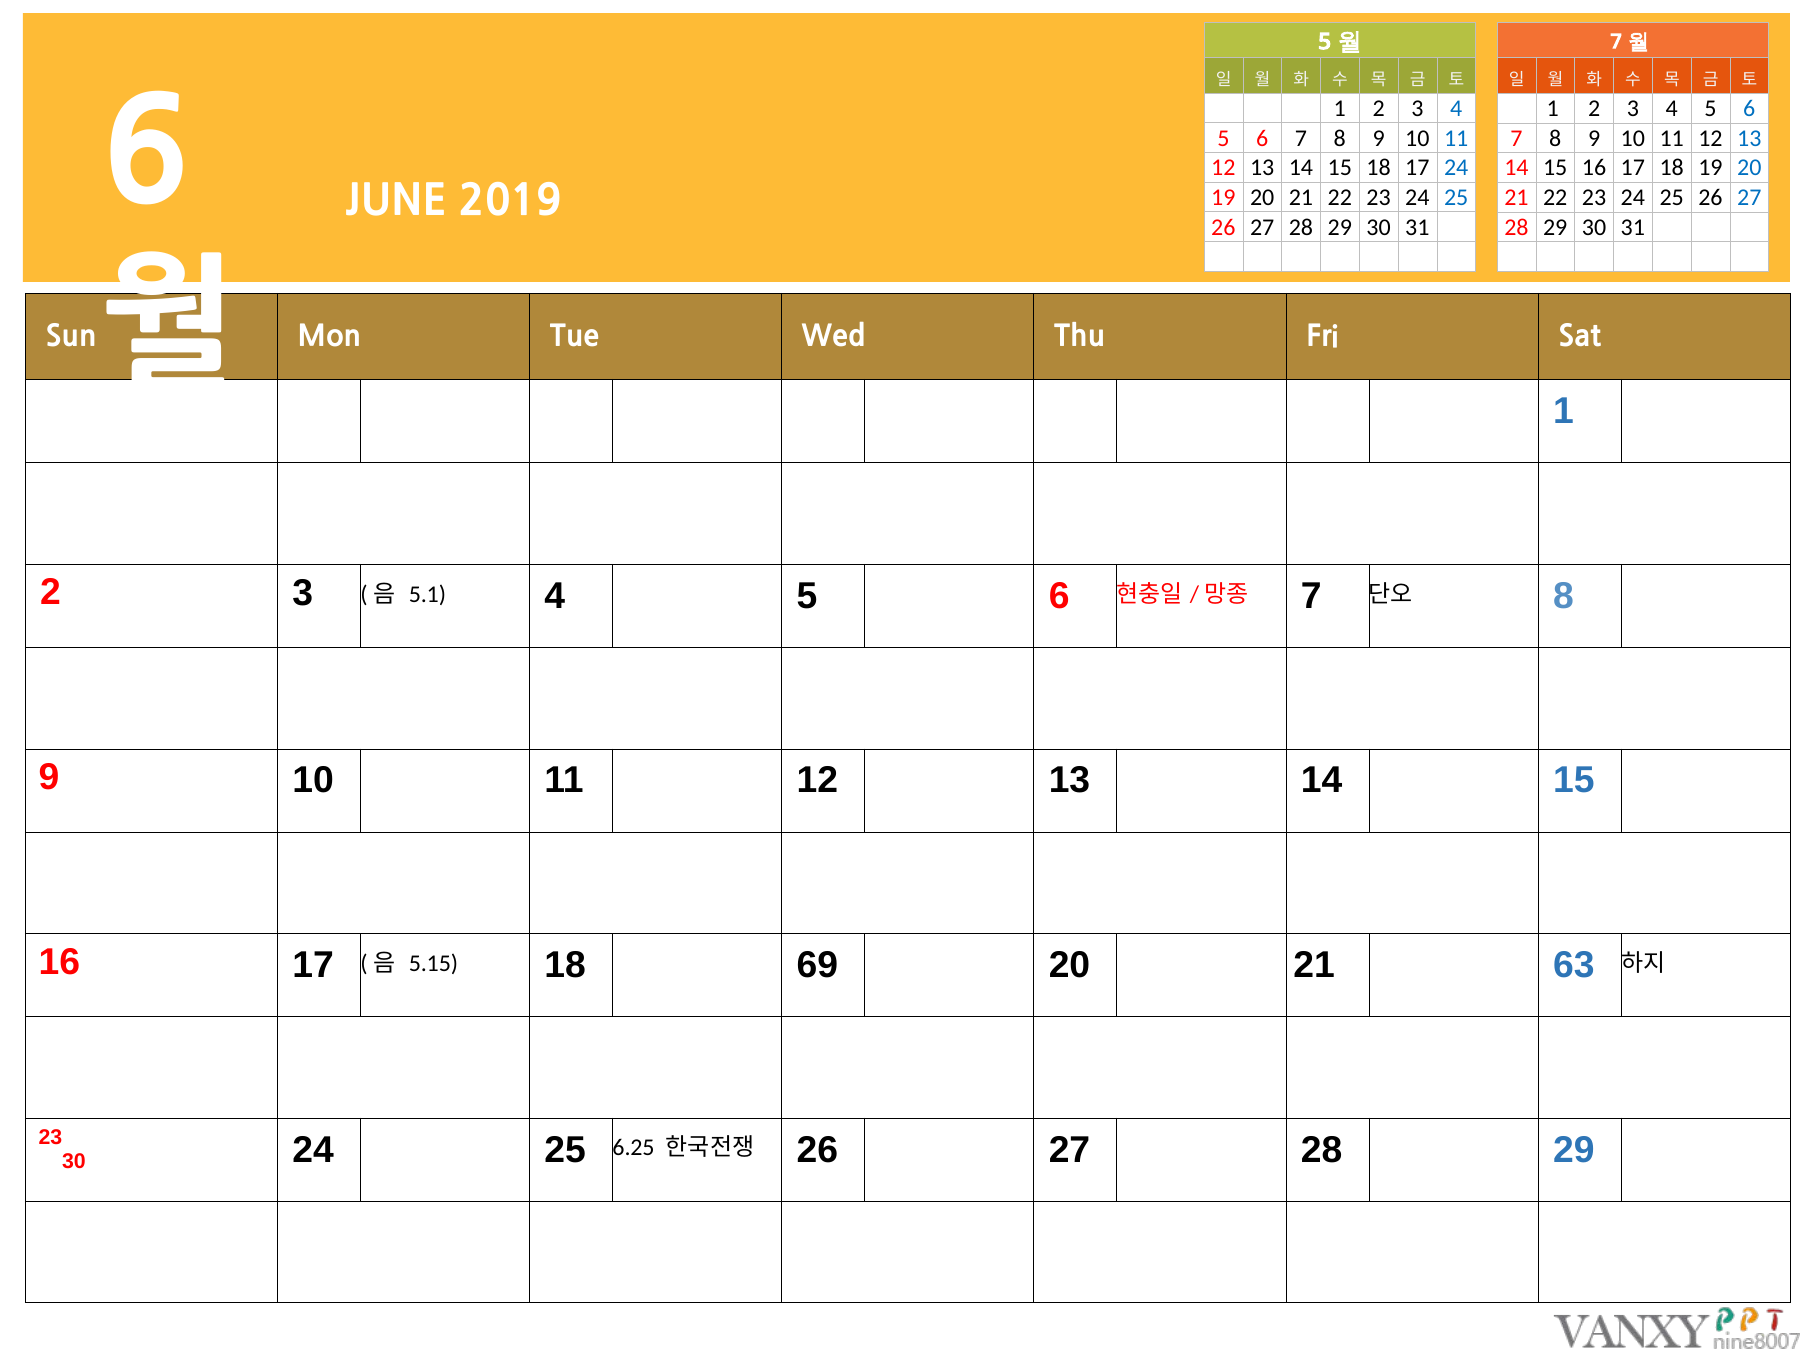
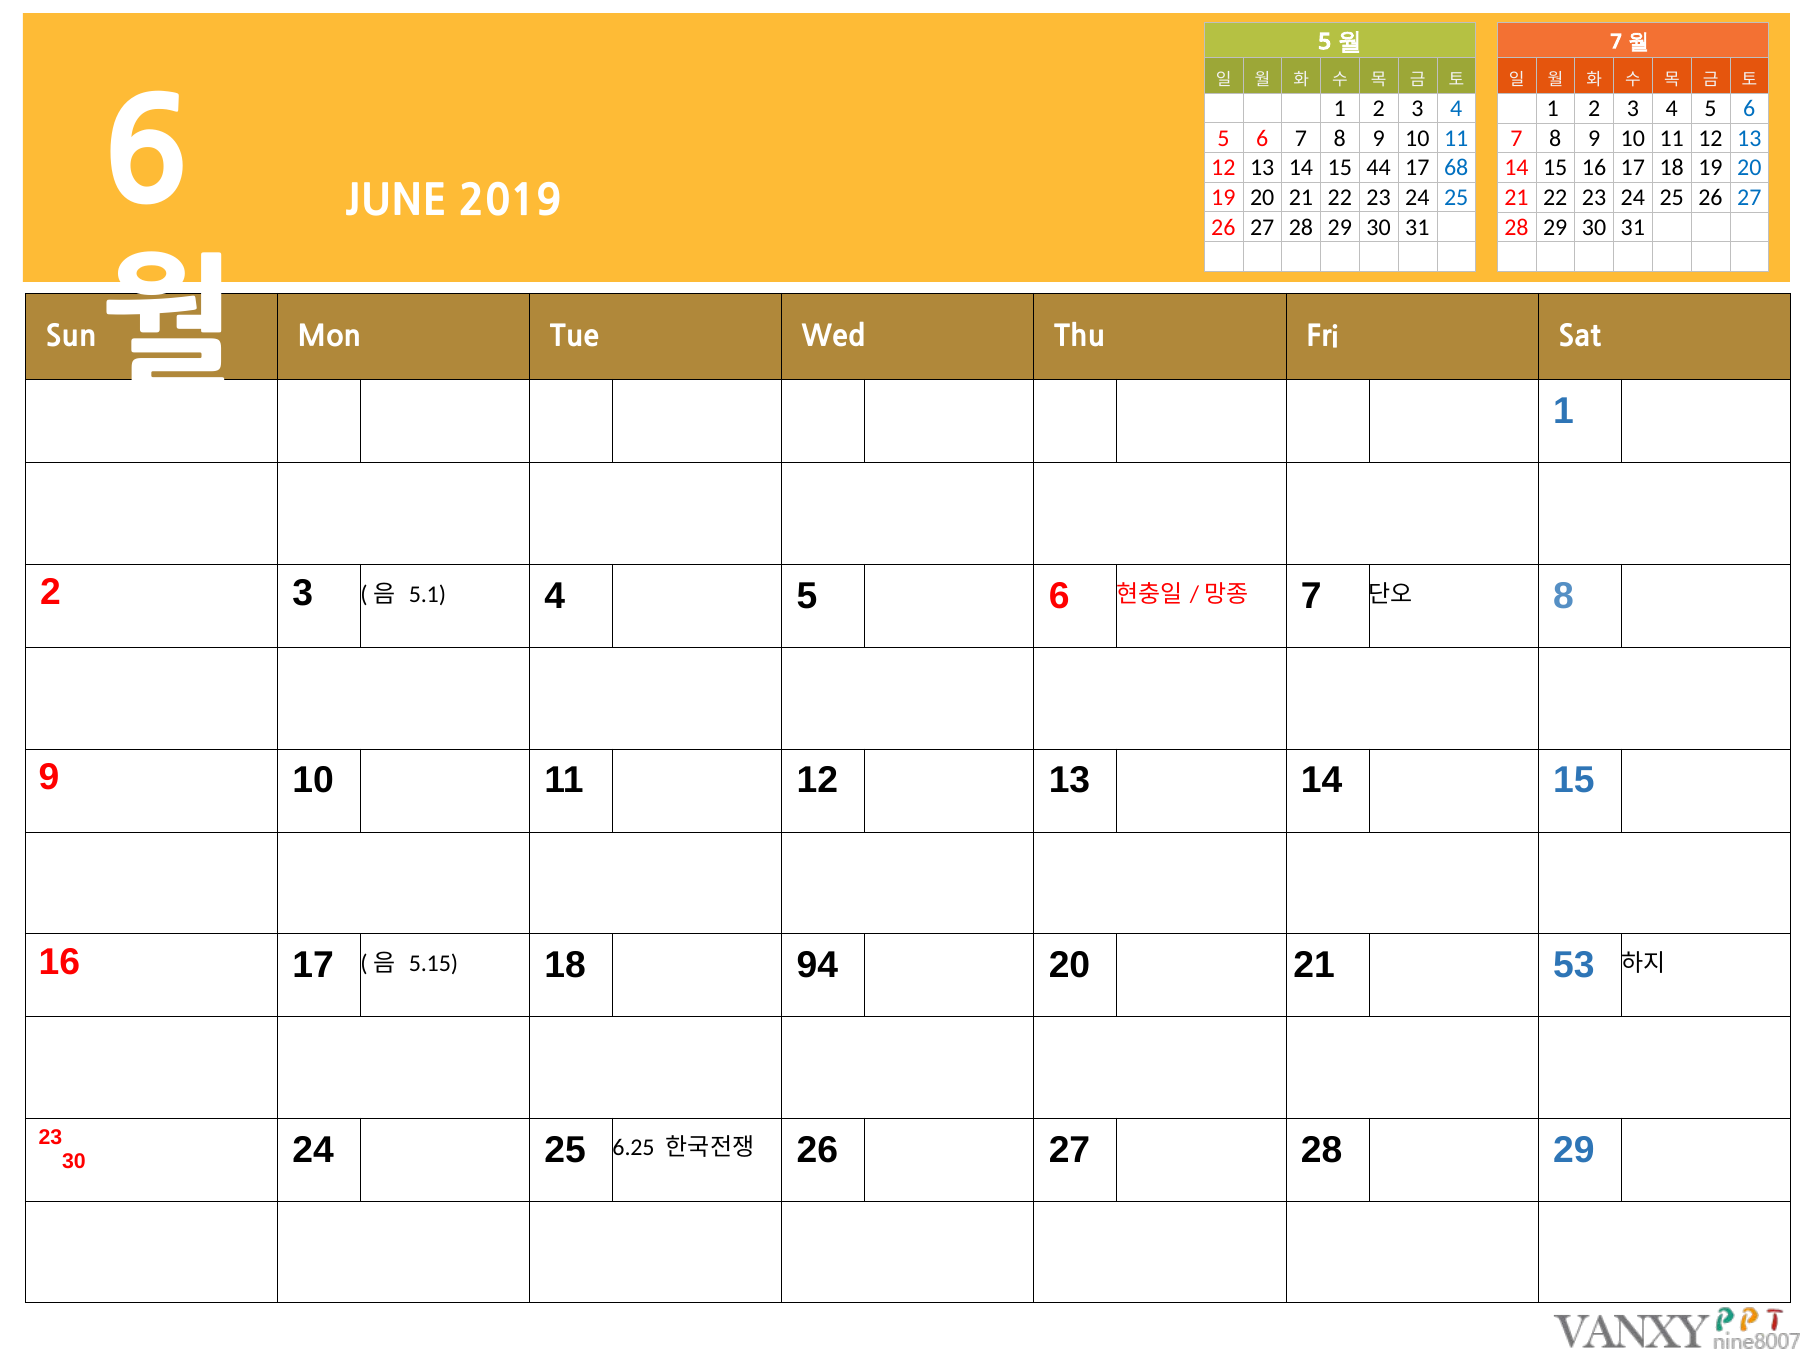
15 18: 18 -> 44 (1379, 168)
17 24: 24 -> 68 (1456, 168)
69: 69 -> 94 (817, 965)
63: 63 -> 53 (1574, 965)
